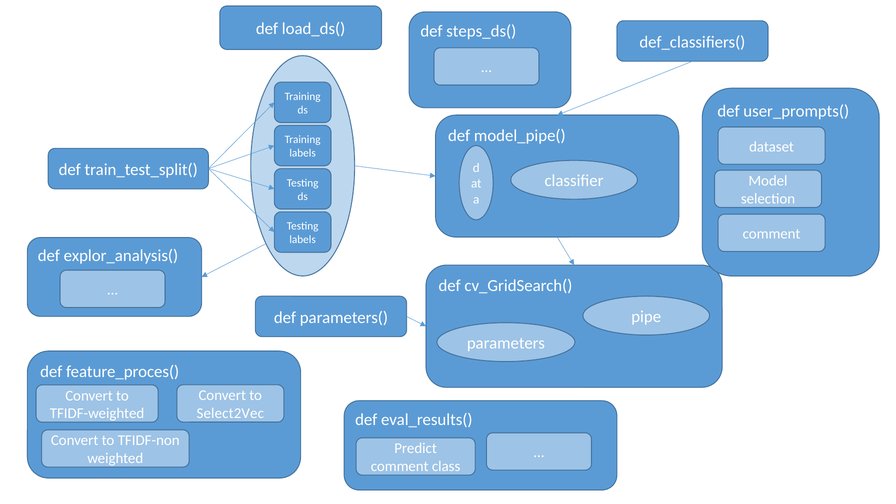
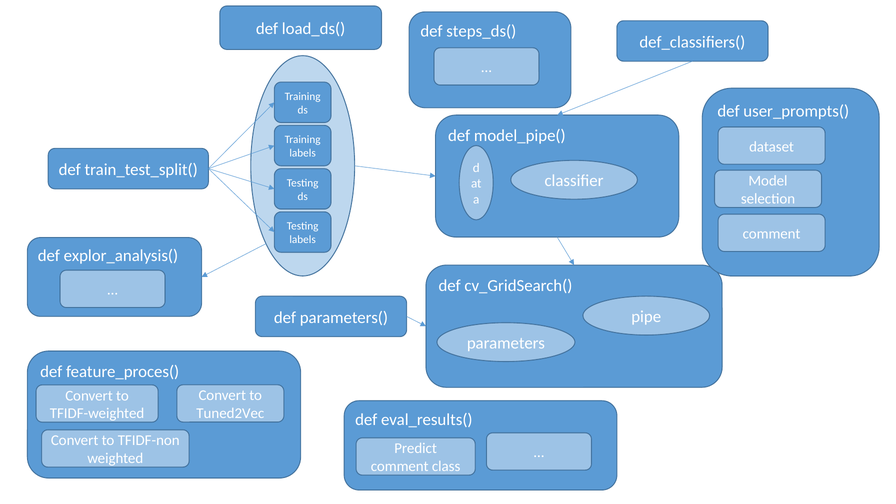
Select2Vec: Select2Vec -> Tuned2Vec (230, 413)
